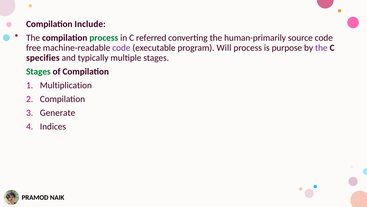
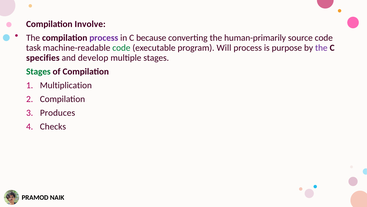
Include: Include -> Involve (90, 24)
process colour: green -> purple (104, 38)
referred: referred -> because (151, 38)
free: free -> task (34, 48)
code colour: purple -> green (121, 48)
typically: typically -> develop (93, 58)
Generate: Generate -> Produces (58, 113)
Indices: Indices -> Checks (53, 126)
